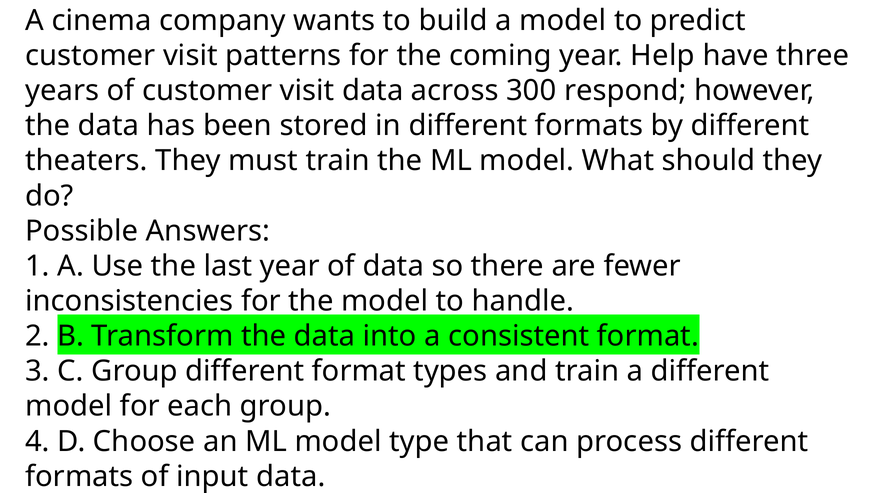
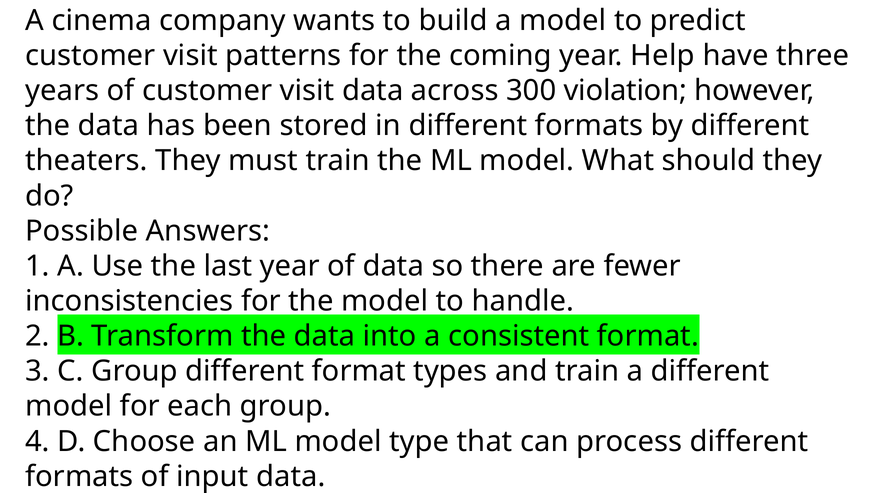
respond: respond -> violation (625, 91)
